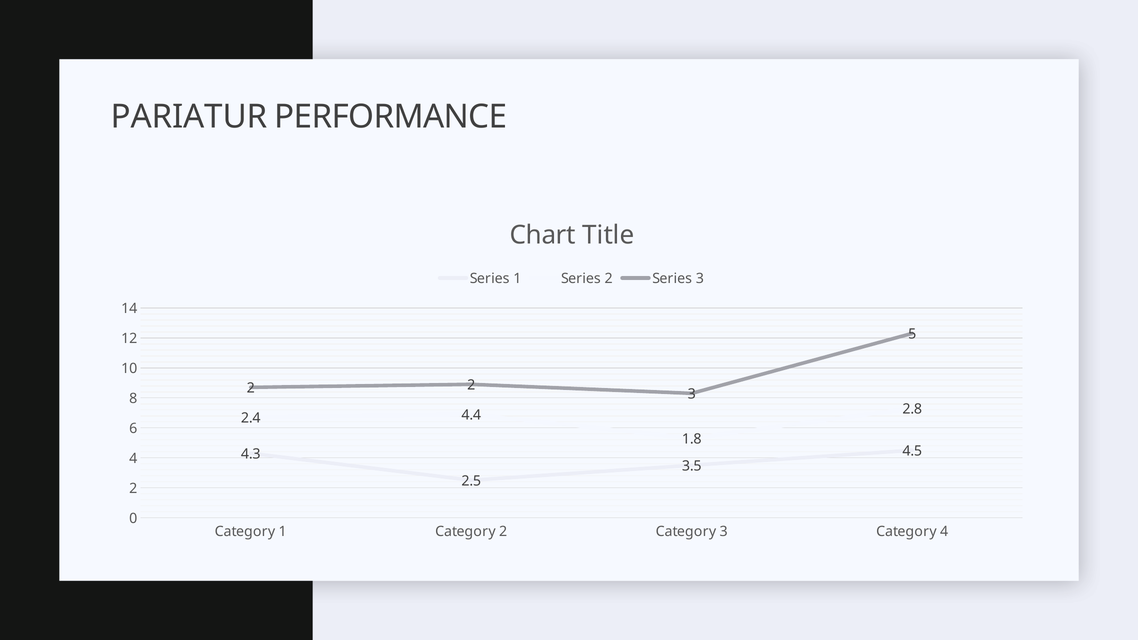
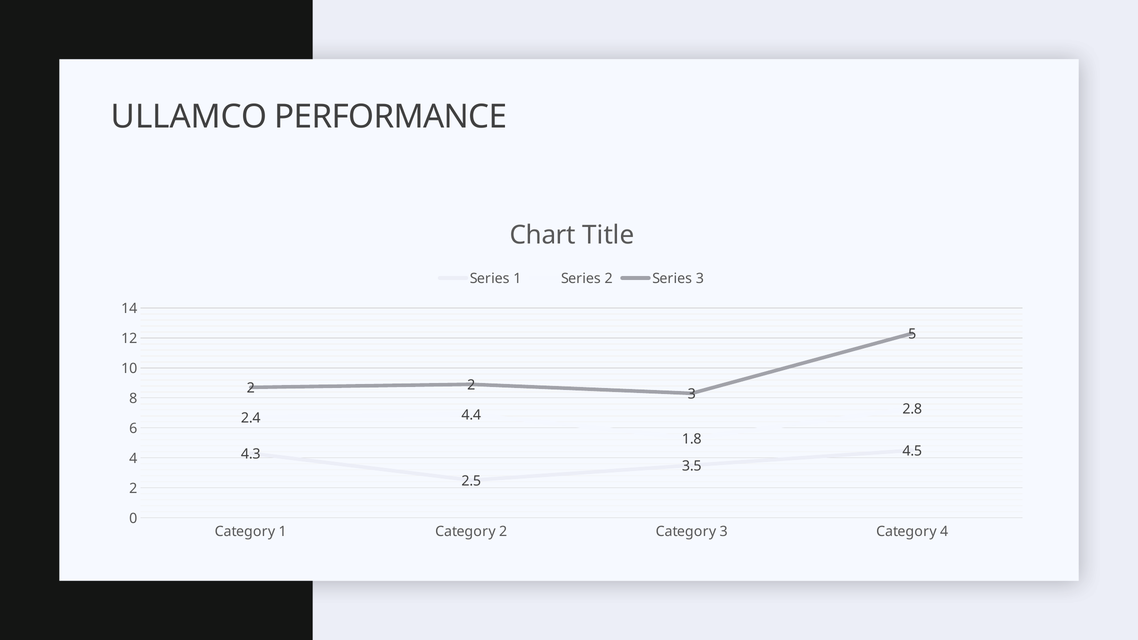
PARIATUR: PARIATUR -> ULLAMCO (189, 117)
